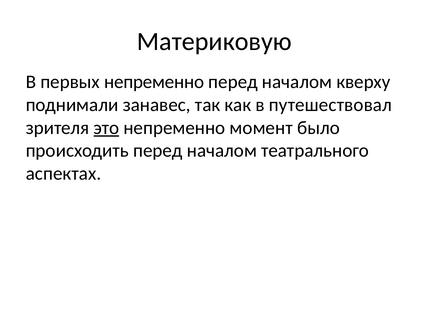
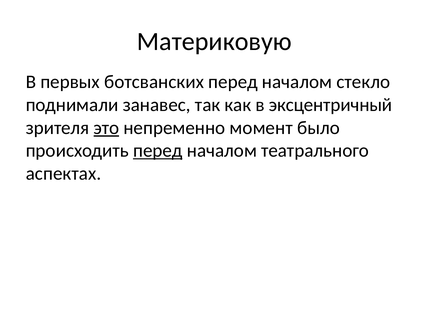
первых непременно: непременно -> ботсванских (154, 82)
кверху: кверху -> стекло (363, 82)
путешествовал: путешествовал -> эксцентричный (331, 105)
перед underline: none -> present (158, 151)
